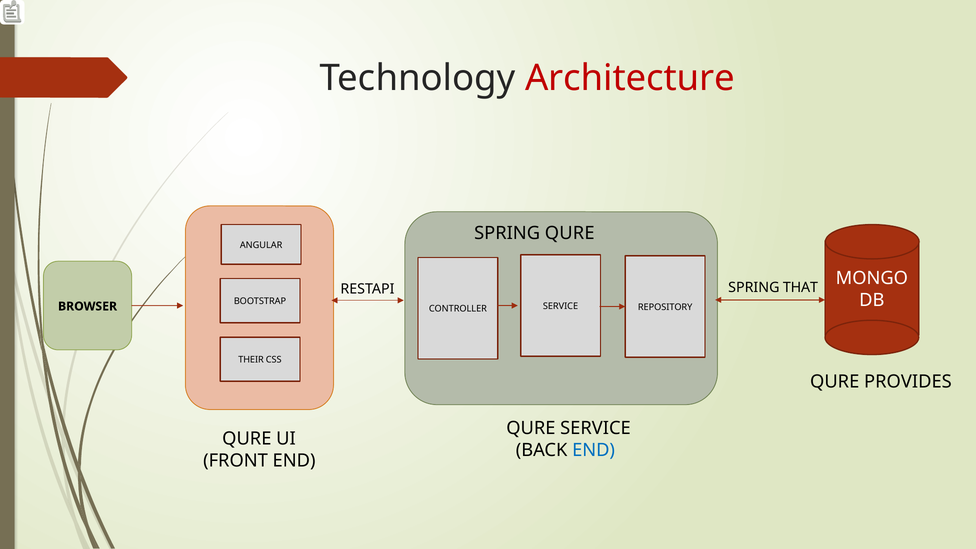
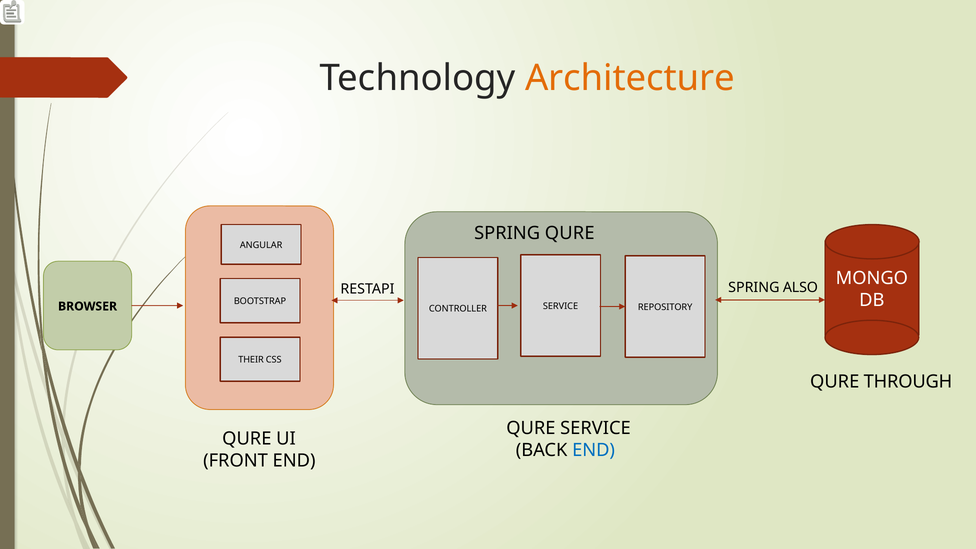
Architecture colour: red -> orange (630, 78)
THAT: THAT -> ALSO (800, 288)
PROVIDES: PROVIDES -> THROUGH (908, 382)
